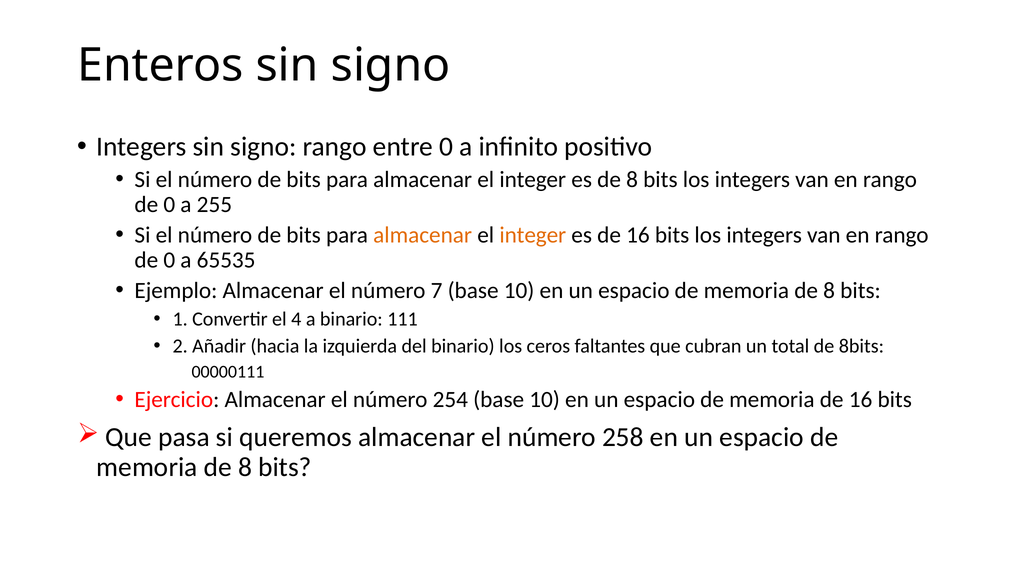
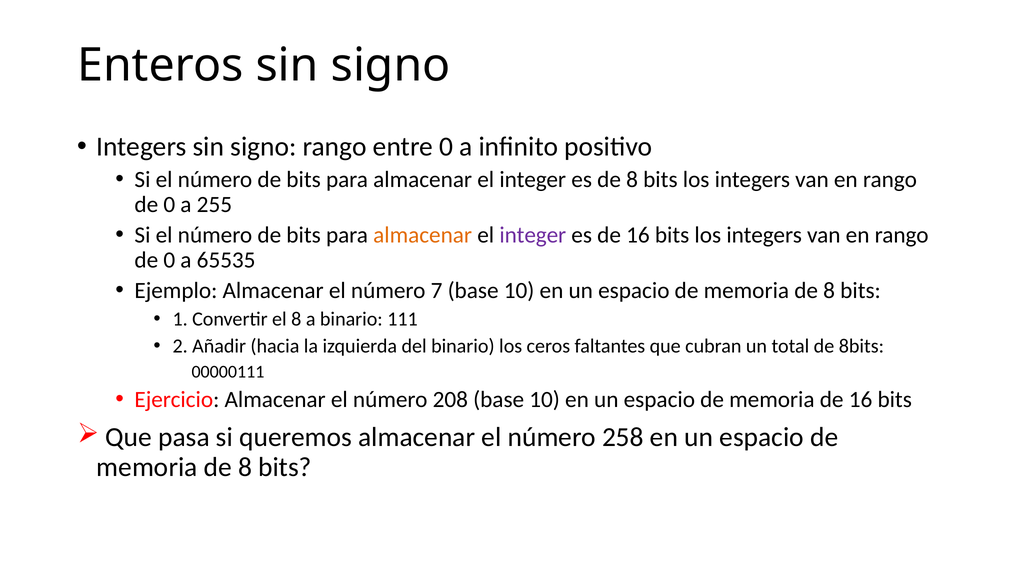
integer colour: orange -> purple (533, 235)
el 4: 4 -> 8 (296, 319)
254: 254 -> 208 (450, 399)
